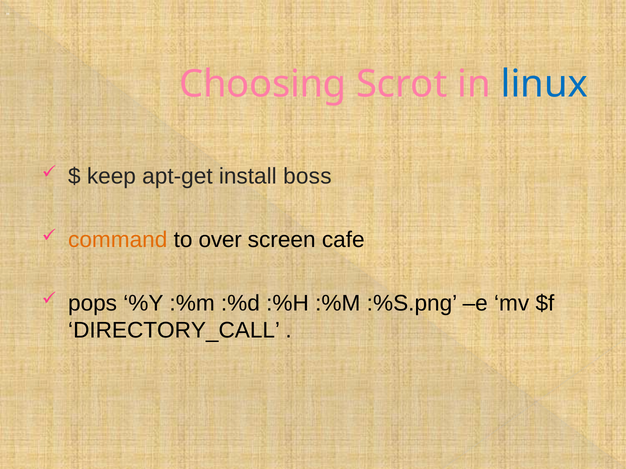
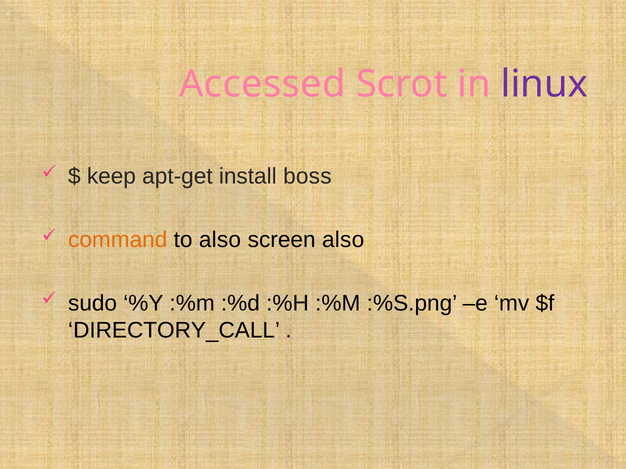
Choosing: Choosing -> Accessed (263, 84)
linux colour: blue -> purple (544, 84)
to over: over -> also (220, 240)
screen cafe: cafe -> also (343, 240)
pops: pops -> sudo (93, 303)
